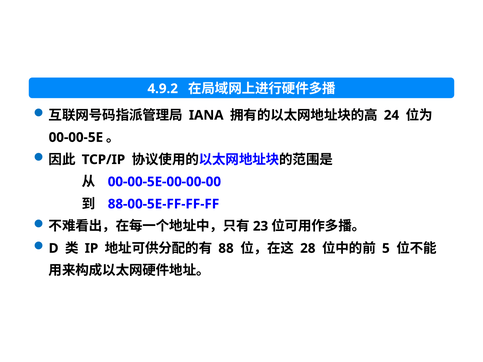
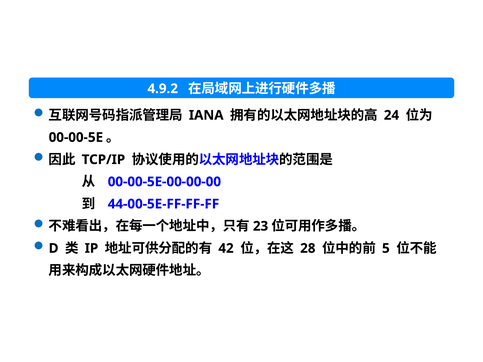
88-00-5E-FF-FF-FF: 88-00-5E-FF-FF-FF -> 44-00-5E-FF-FF-FF (163, 204)
88: 88 -> 42 (226, 248)
